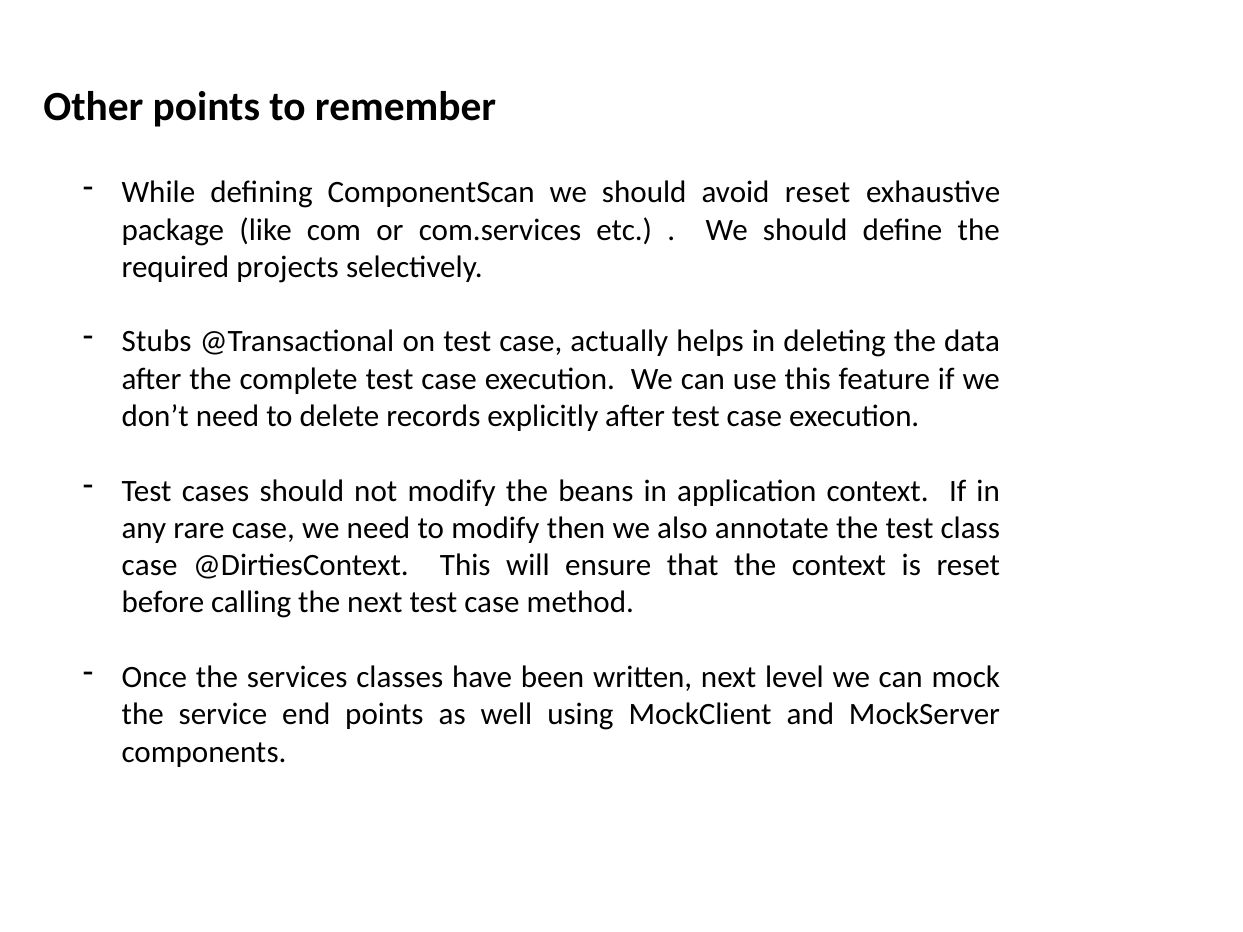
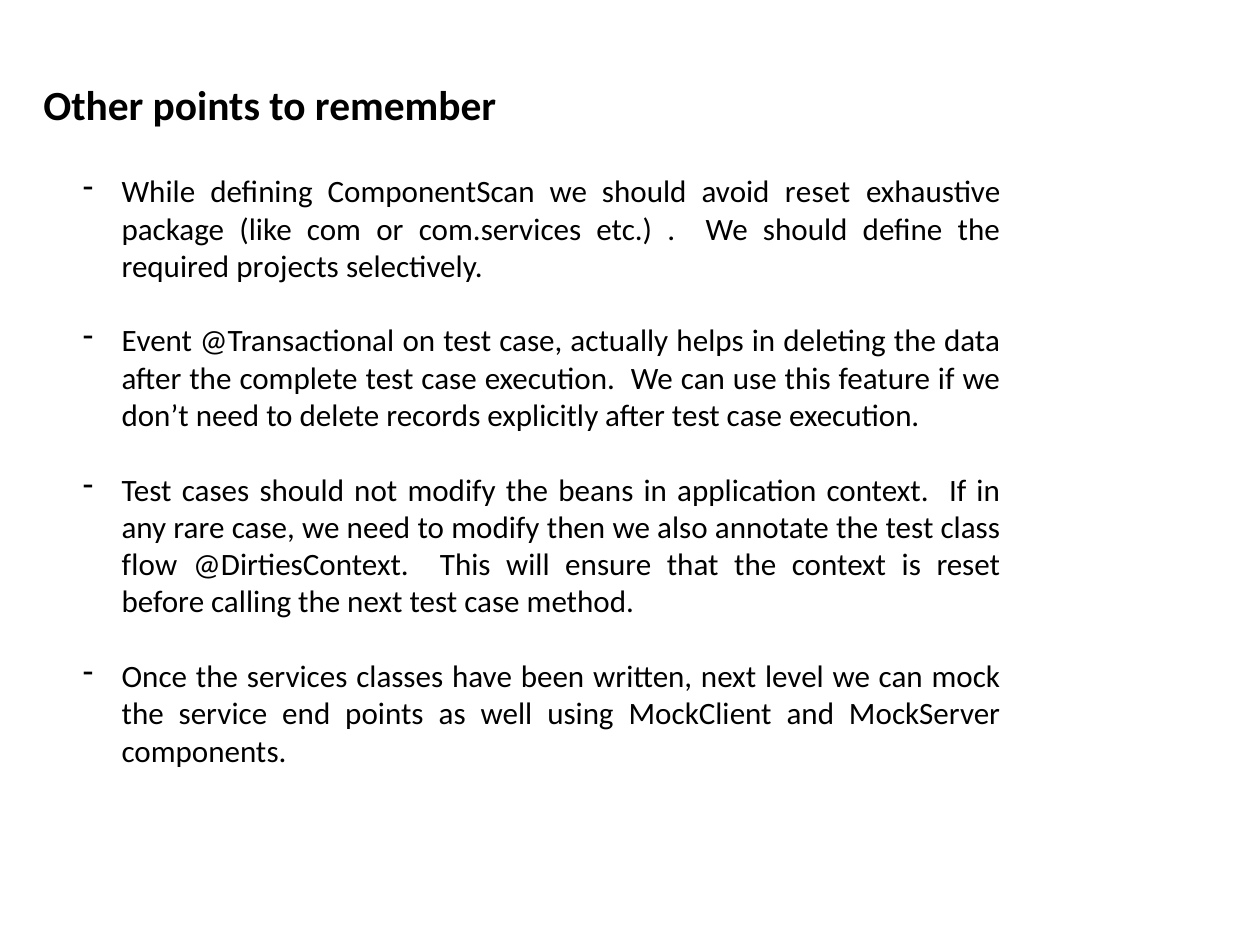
Stubs: Stubs -> Event (157, 342)
case: case -> flow (150, 566)
